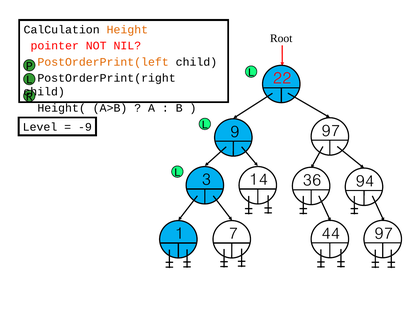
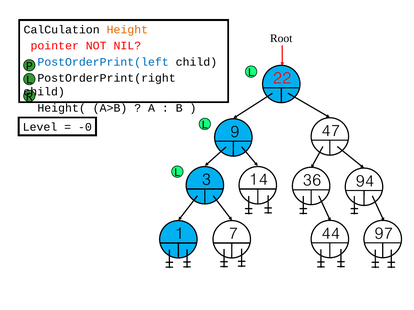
PostOrderPrint(left colour: orange -> blue (103, 62)
-9: -9 -> -0 (85, 127)
9 97: 97 -> 47 (331, 131)
